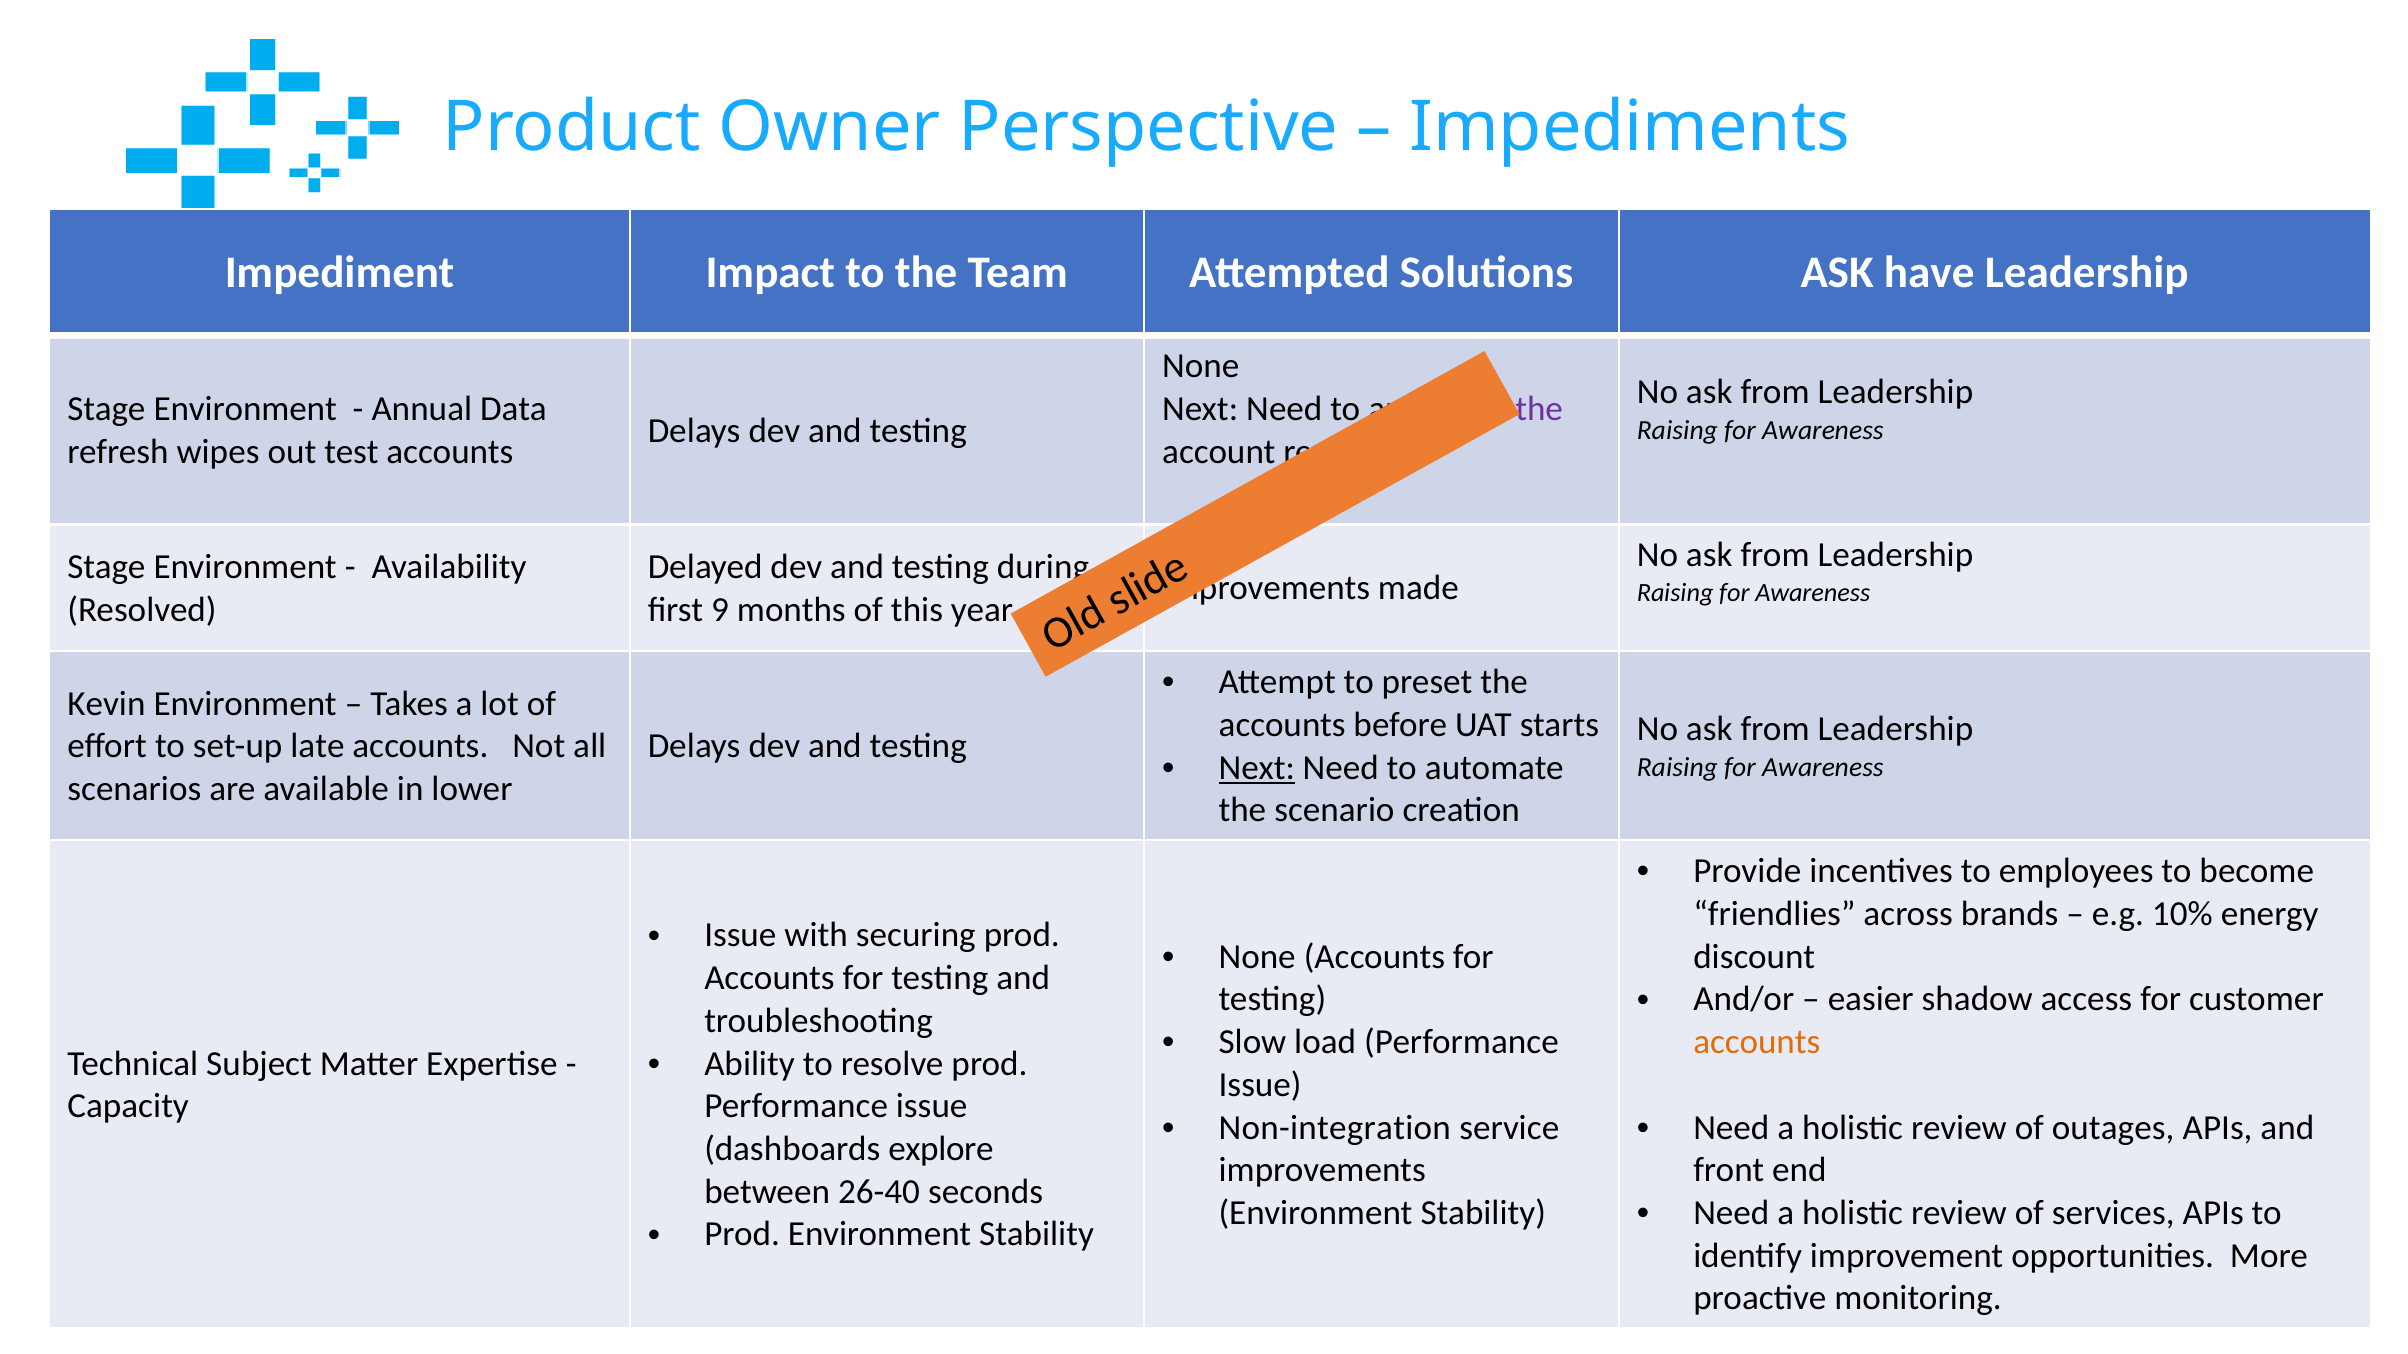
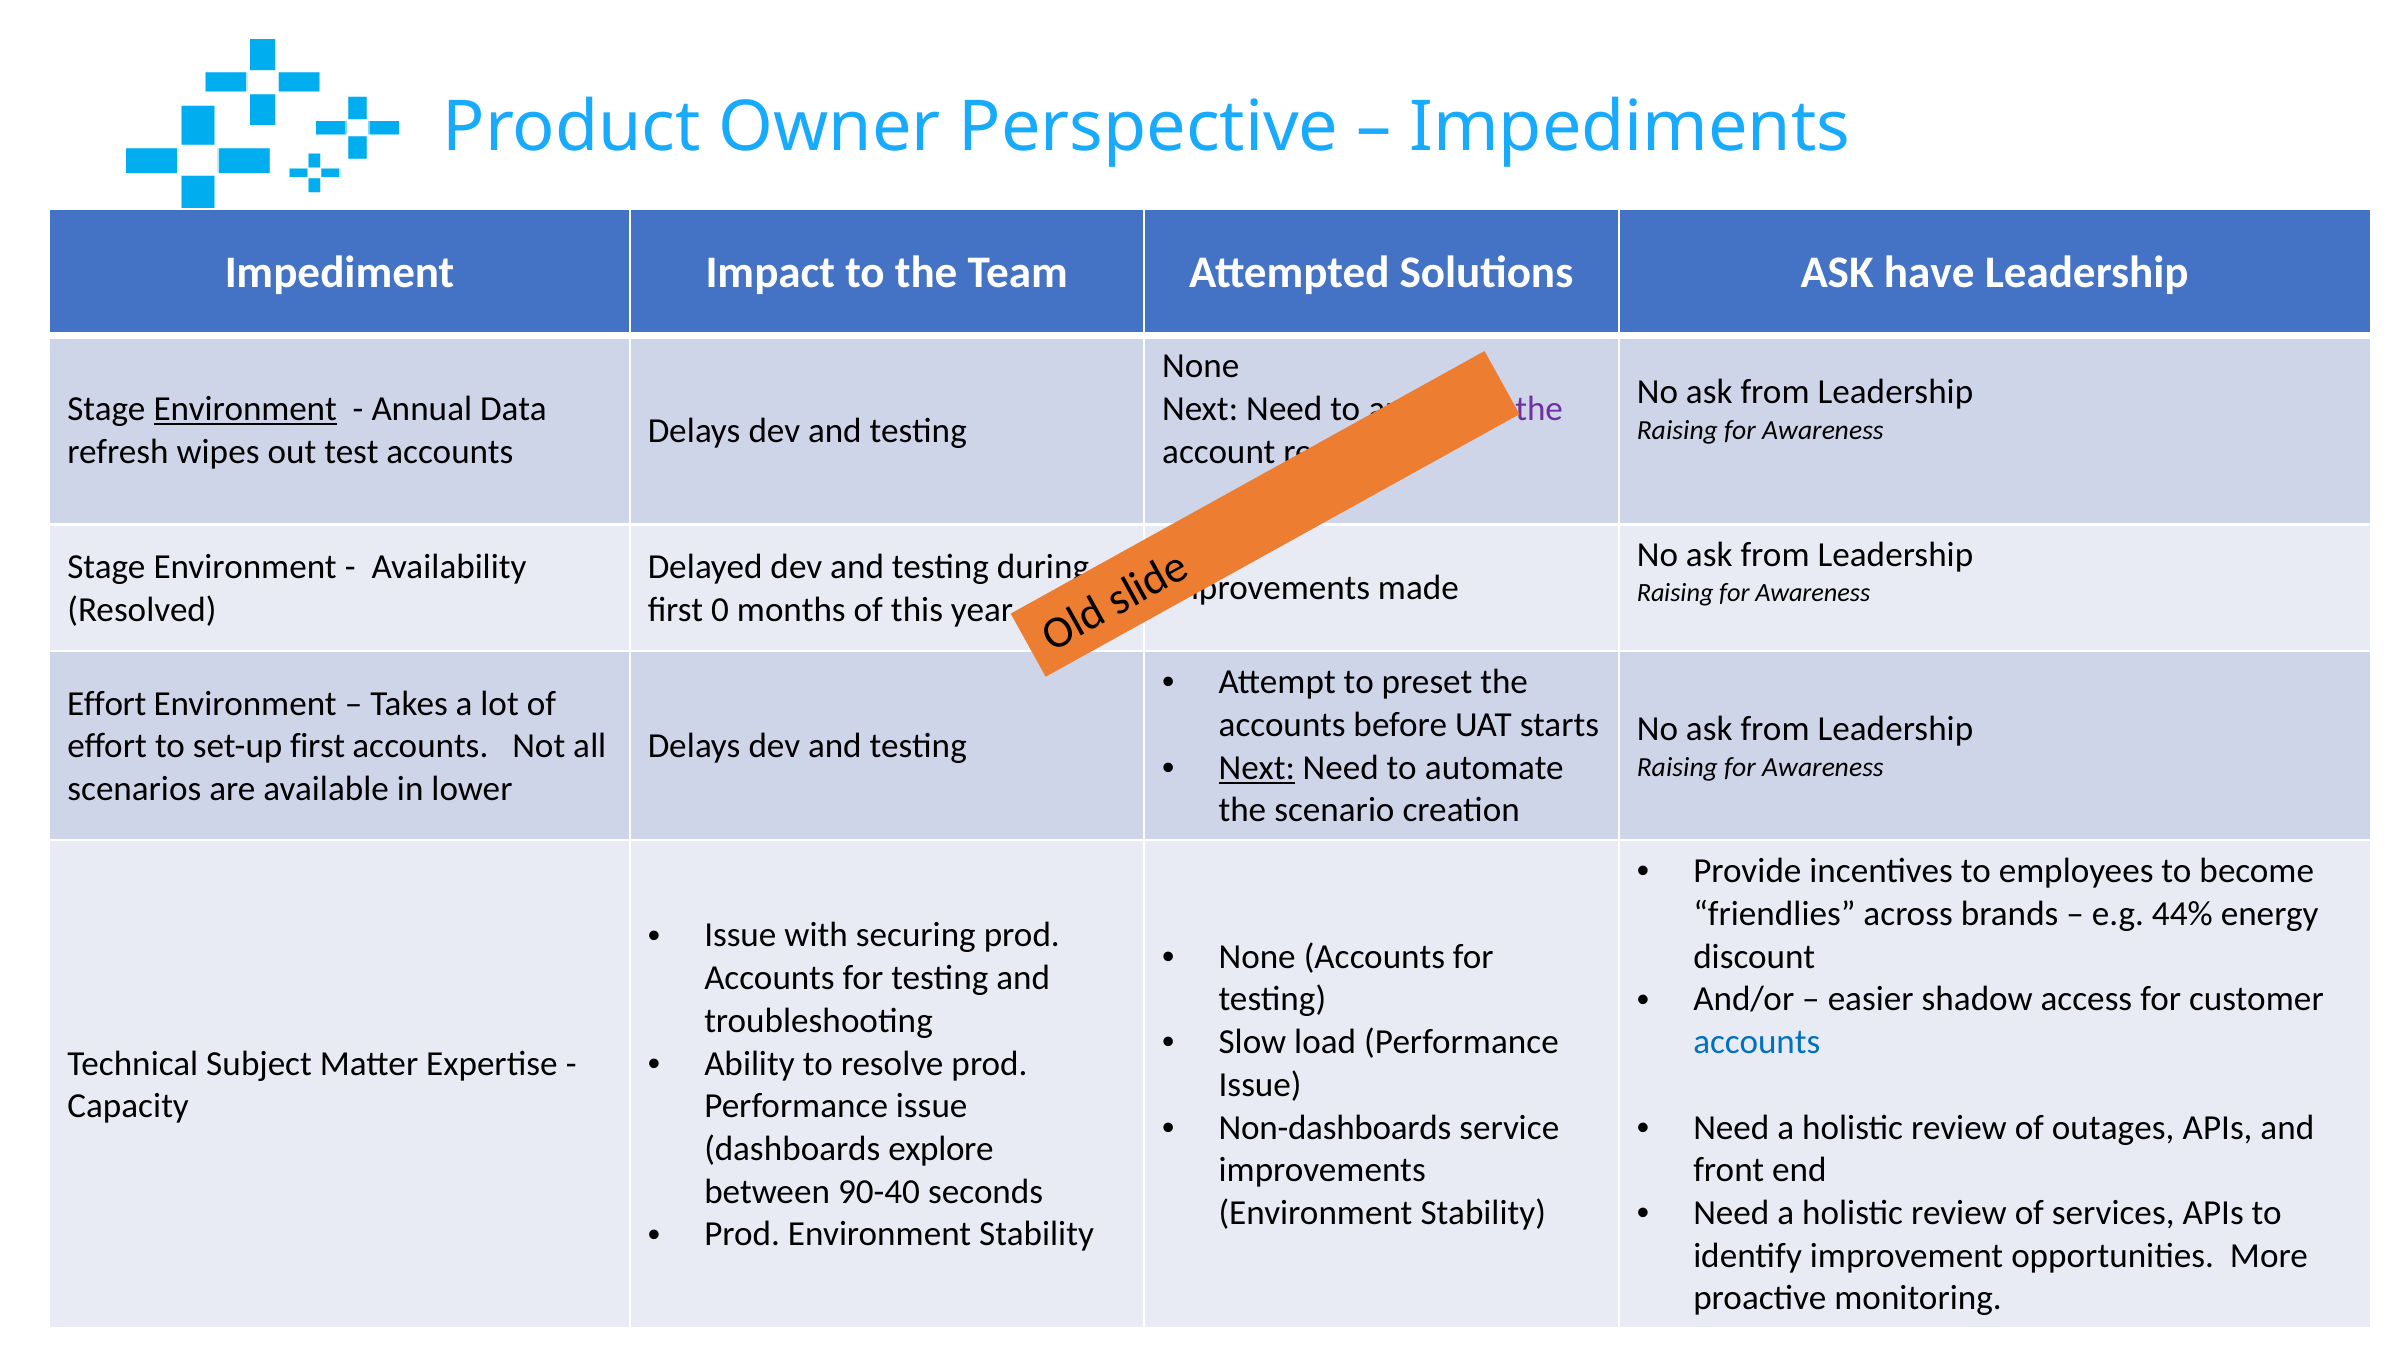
Environment underline: none -> present (245, 409)
9: 9 -> 0 (720, 610)
Kevin: Kevin -> Effort (107, 704)
set-up late: late -> first (318, 747)
10%: 10% -> 44% (2182, 914)
accounts colour: orange -> blue (1757, 1042)
Non-integration: Non-integration -> Non-dashboards (1335, 1128)
26-40: 26-40 -> 90-40 (879, 1192)
